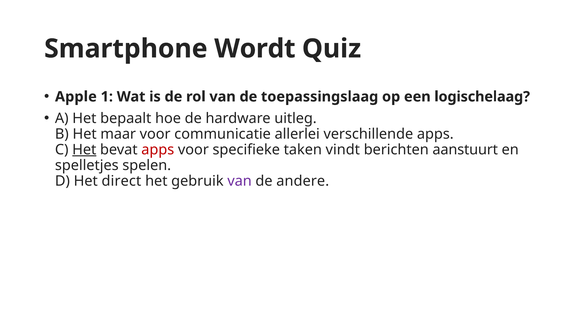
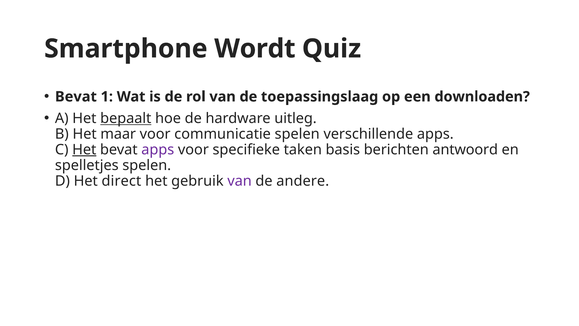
Apple: Apple -> Bevat (76, 97)
logischelaag: logischelaag -> downloaden (482, 97)
bepaalt underline: none -> present (126, 118)
communicatie allerlei: allerlei -> spelen (297, 134)
apps colour: red -> purple (158, 150)
vindt: vindt -> basis (343, 150)
aanstuurt: aanstuurt -> antwoord (465, 150)
